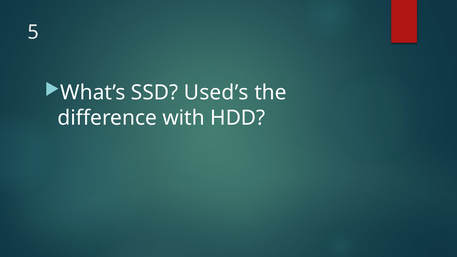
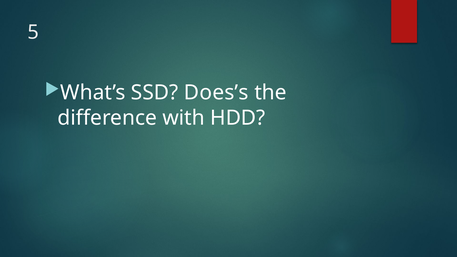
Used’s: Used’s -> Does’s (216, 93)
